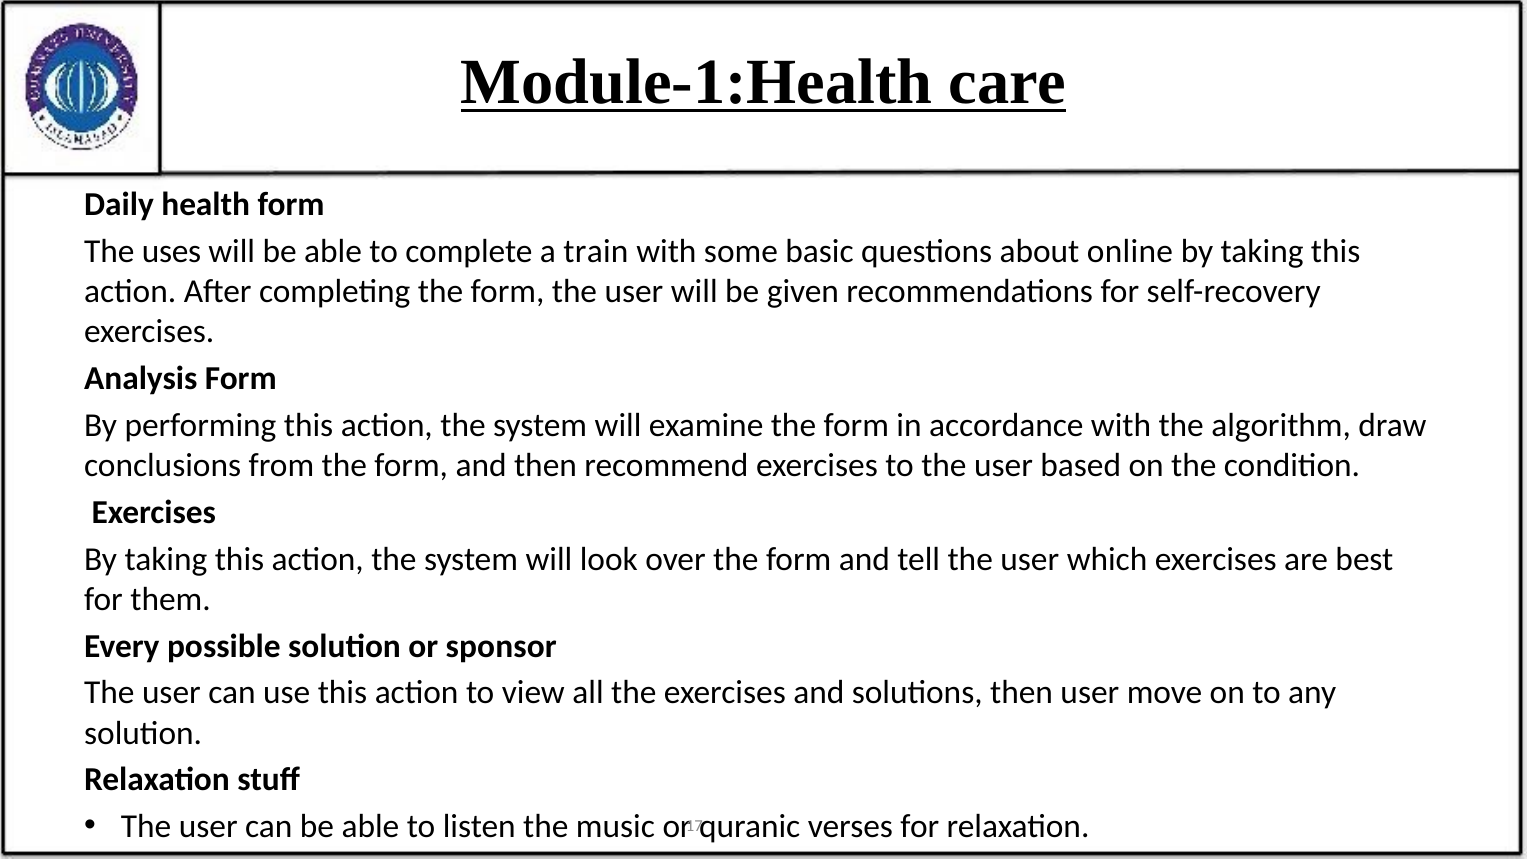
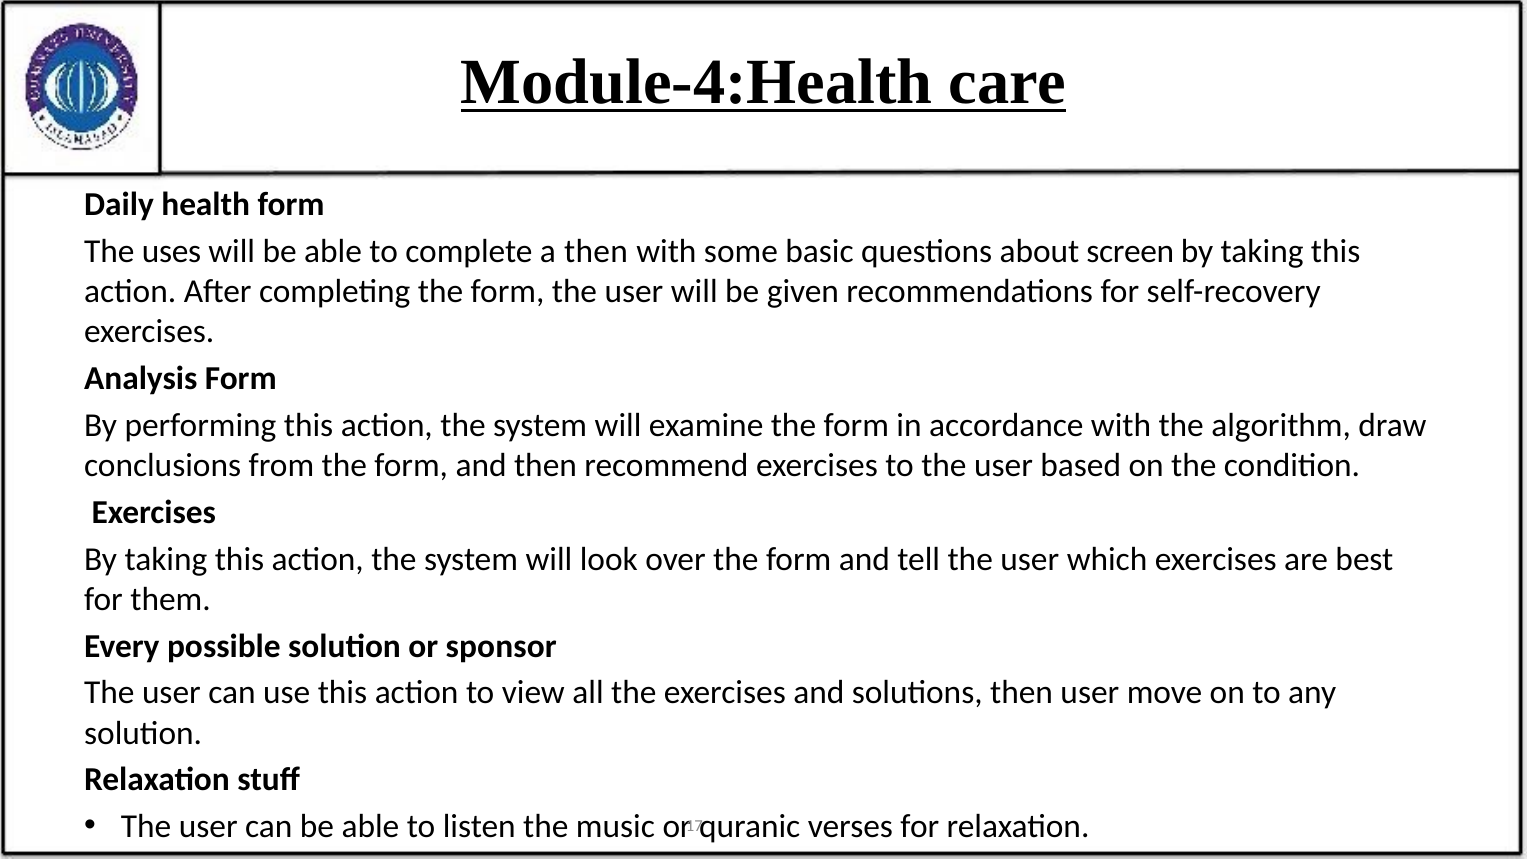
Module-1:Health: Module-1:Health -> Module-4:Health (697, 82)
a train: train -> then (596, 252)
online: online -> screen (1130, 252)
